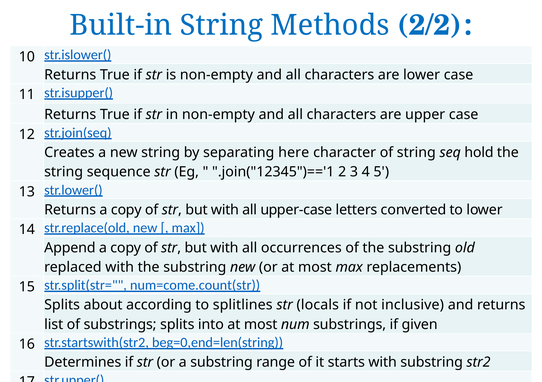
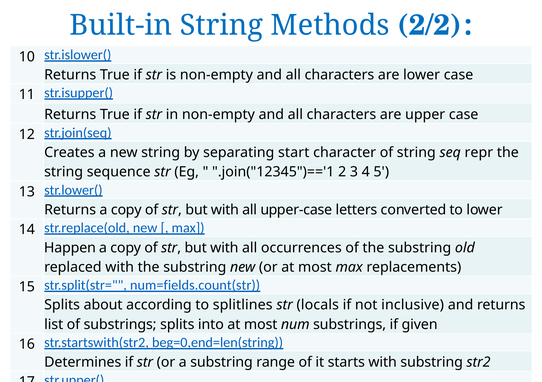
here: here -> start (294, 152)
hold: hold -> repr (479, 152)
Append: Append -> Happen (70, 248)
num=come.count(str: num=come.count(str -> num=fields.count(str (195, 285)
